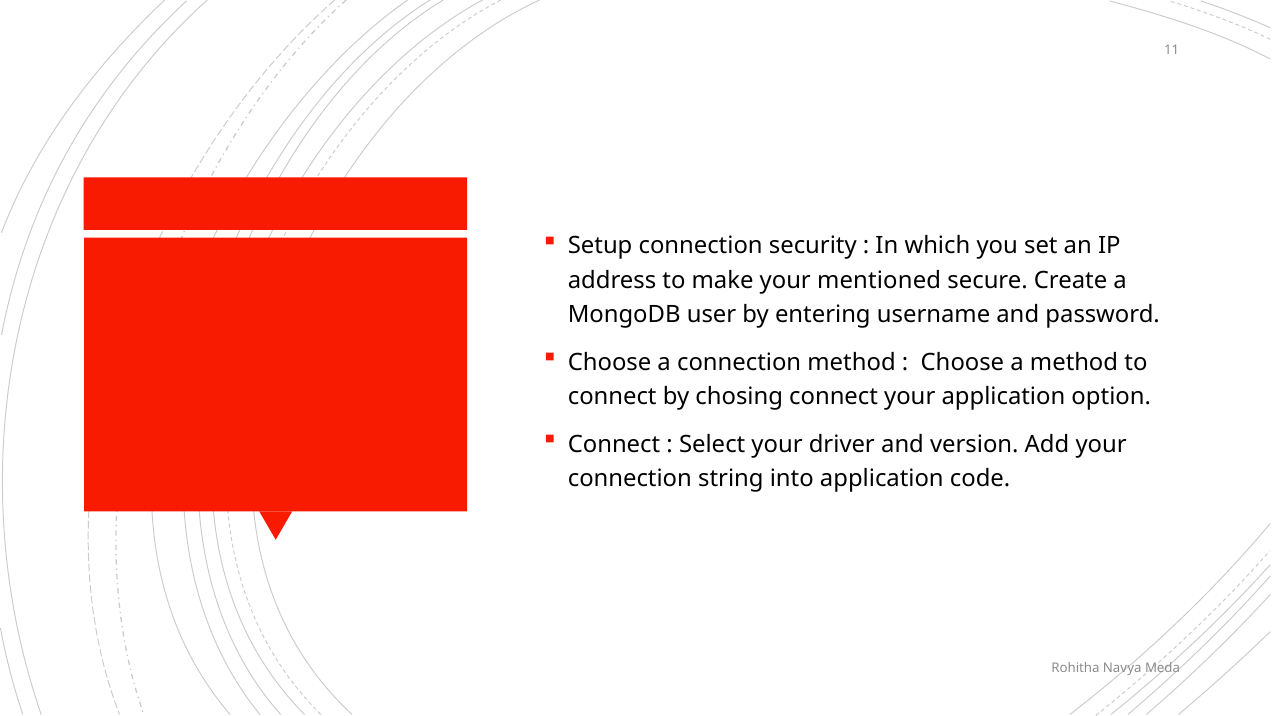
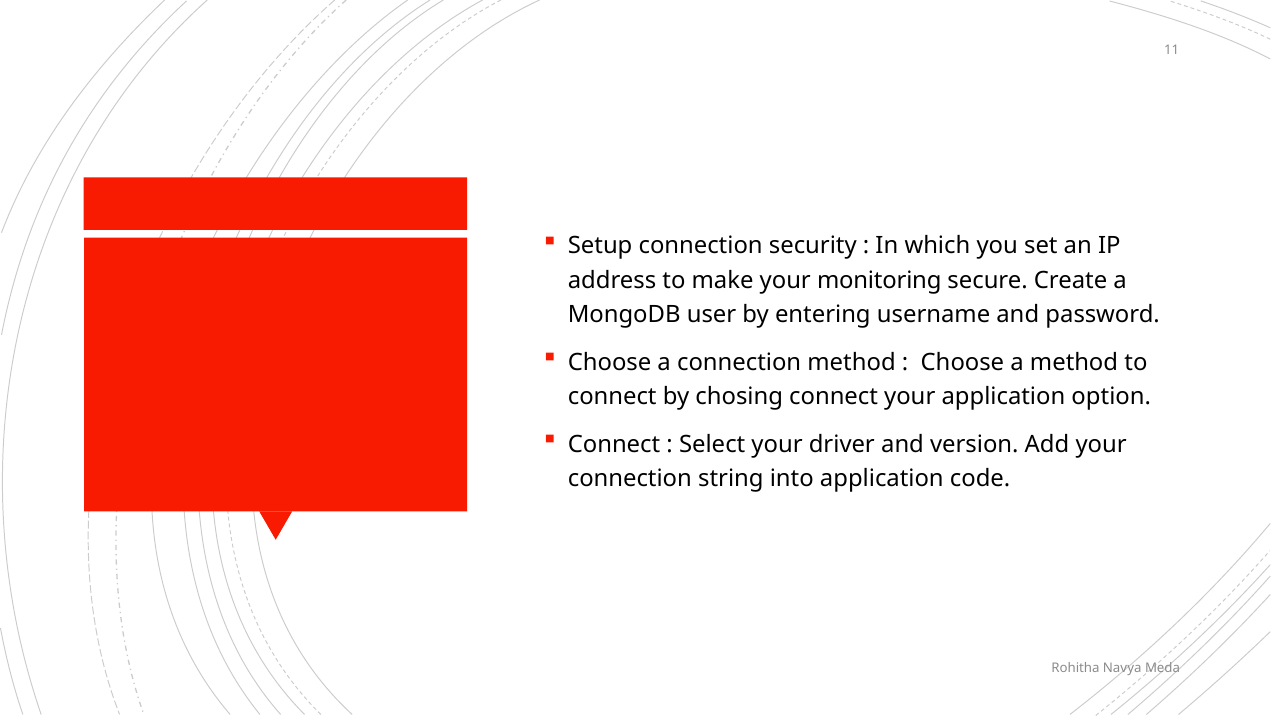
mentioned: mentioned -> monitoring (879, 280)
